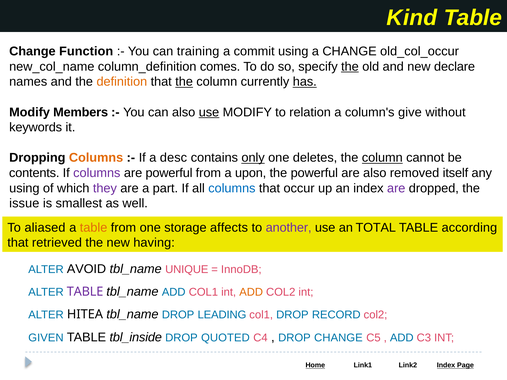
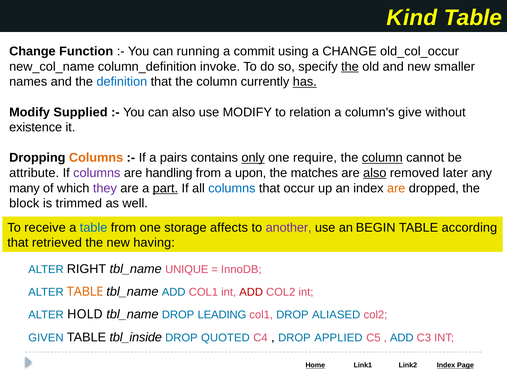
training: training -> running (198, 51)
comes: comes -> invoke (220, 67)
declare: declare -> smaller (454, 67)
definition colour: orange -> blue (122, 82)
the underline: present -> none (184, 82)
Members: Members -> Supplied (81, 112)
use underline: present -> none (209, 112)
keywords: keywords -> existence (36, 127)
desc: desc -> pairs (174, 158)
deletes: deletes -> require (315, 158)
contents: contents -> attribute (34, 173)
are powerful: powerful -> handling (169, 173)
the powerful: powerful -> matches (314, 173)
also underline: none -> present (375, 173)
itself: itself -> later (455, 173)
using: using -> many (24, 188)
part underline: none -> present (165, 188)
are colour: purple -> orange (396, 188)
issue: issue -> block (24, 204)
smallest: smallest -> trimmed (79, 204)
aliased: aliased -> receive (45, 228)
table colour: orange -> blue (94, 228)
TOTAL: TOTAL -> BEGIN (376, 228)
AVOID: AVOID -> RIGHT (86, 269)
TABLE colour: purple -> orange (85, 292)
ADD colour: orange -> red (251, 292)
HITEA: HITEA -> HOLD (85, 315)
RECORD: RECORD -> ALIASED (336, 315)
DROP CHANGE: CHANGE -> APPLIED (338, 338)
